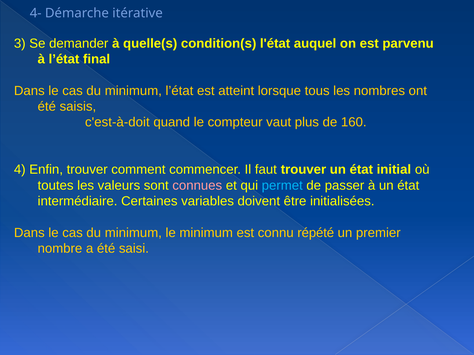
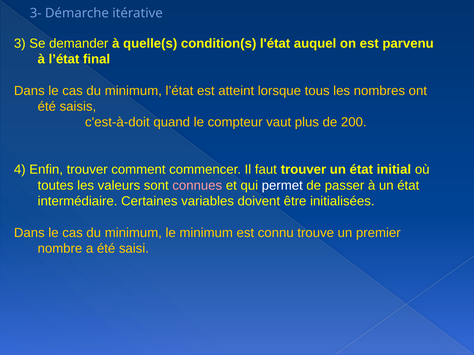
4-: 4- -> 3- (36, 13)
160: 160 -> 200 (354, 122)
permet colour: light blue -> white (282, 186)
répété: répété -> trouve (316, 233)
